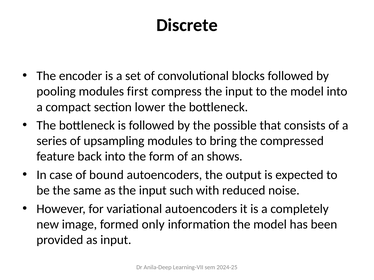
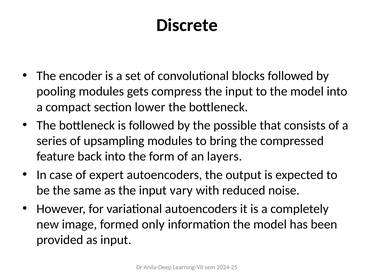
first: first -> gets (138, 92)
shows: shows -> layers (224, 157)
bound: bound -> expert (106, 175)
such: such -> vary (181, 191)
